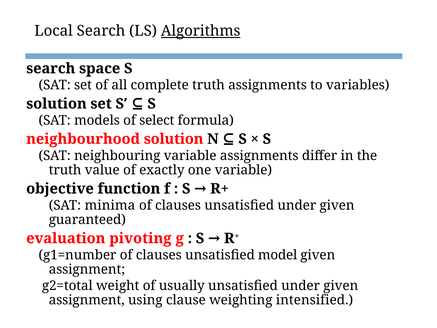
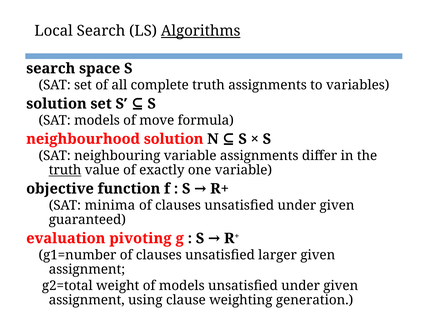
select: select -> move (157, 120)
truth underline: none -> present (65, 170)
model: model -> larger (278, 255)
of usually: usually -> models (182, 285)
intensified: intensified -> generation (315, 300)
